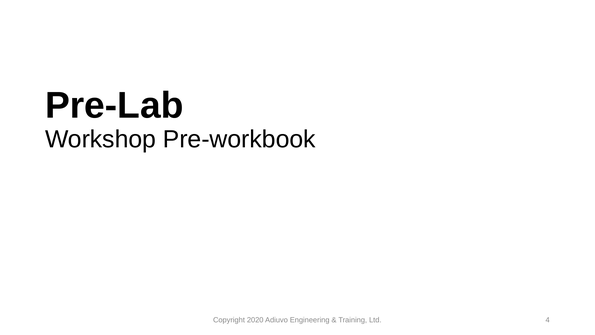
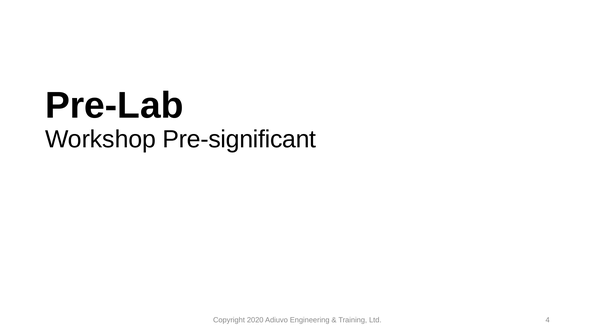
Pre-workbook: Pre-workbook -> Pre-significant (239, 139)
